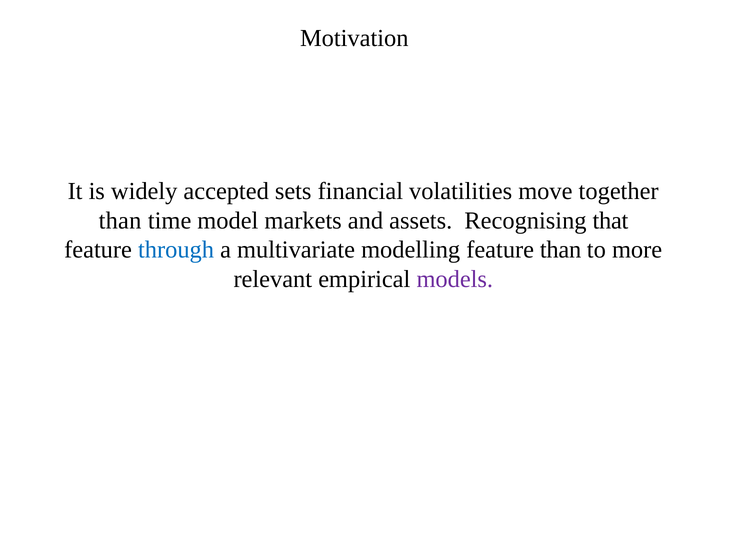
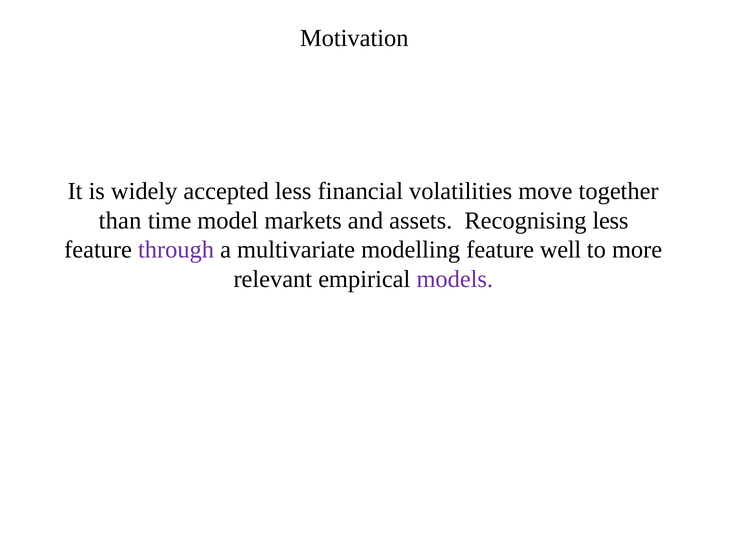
accepted sets: sets -> less (293, 191)
Recognising that: that -> less (610, 220)
through colour: blue -> purple (176, 250)
feature than: than -> well (561, 250)
